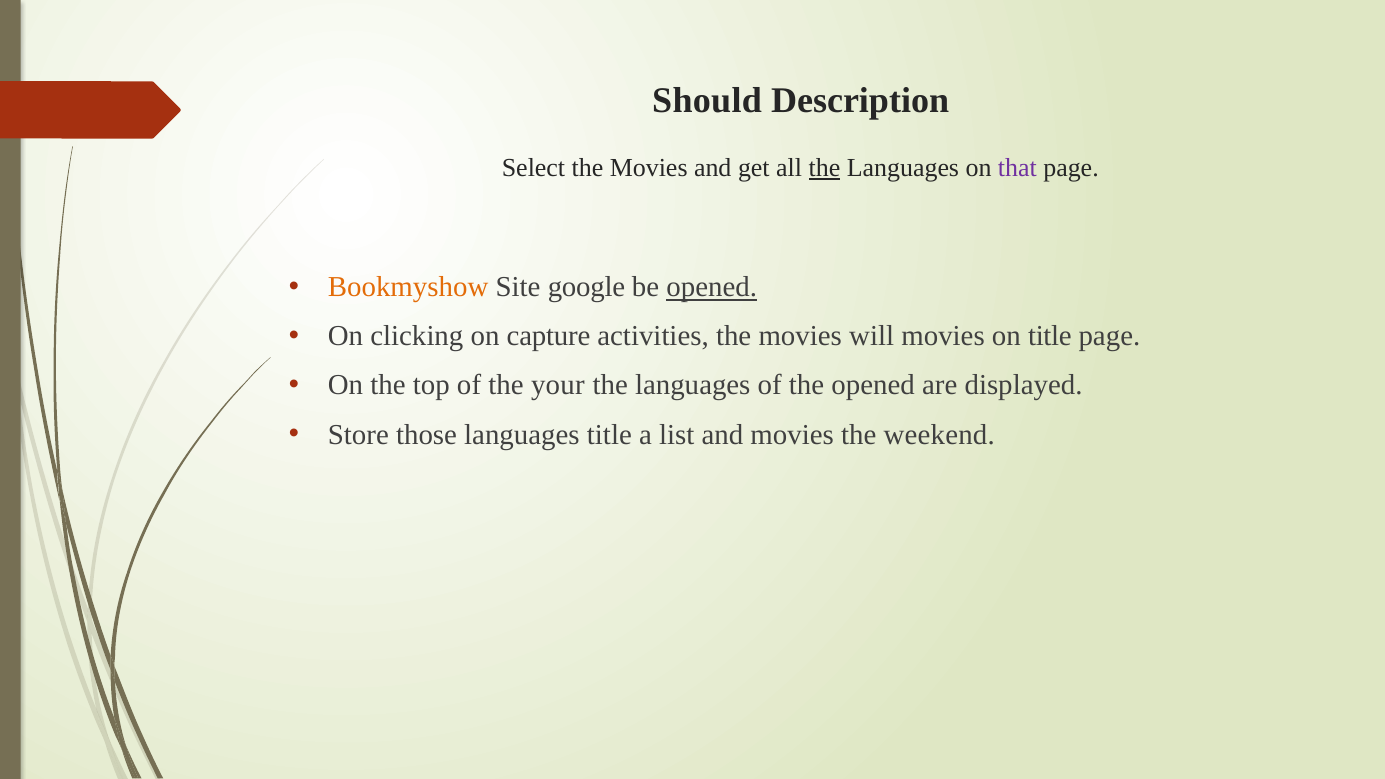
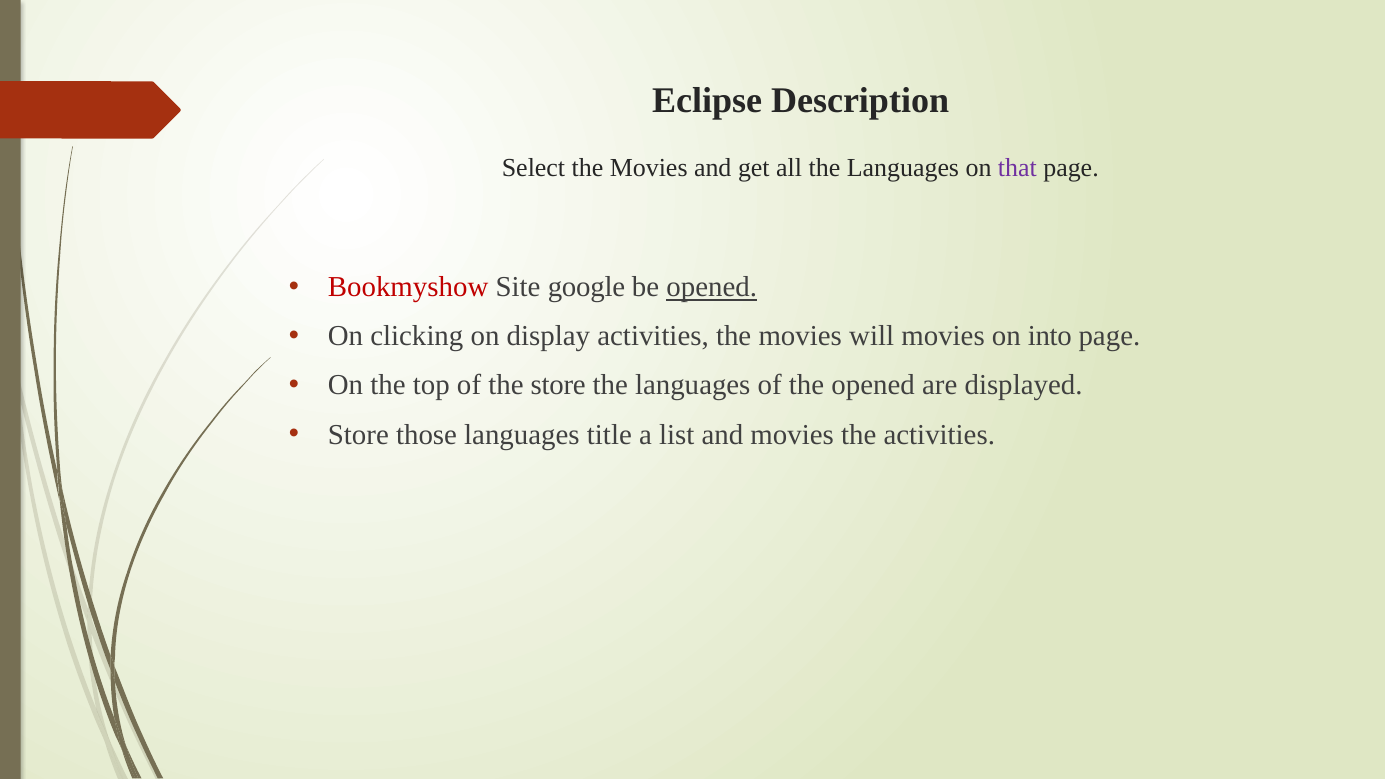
Should: Should -> Eclipse (707, 100)
the underline: present -> none (824, 168)
Bookmyshow colour: orange -> red (408, 287)
capture: capture -> display (548, 336)
on title: title -> into (1050, 336)
the your: your -> store (558, 385)
the weekend: weekend -> activities (939, 435)
